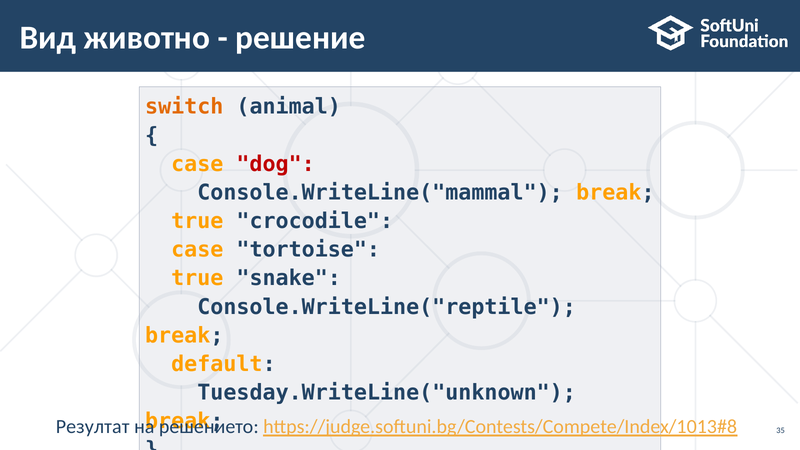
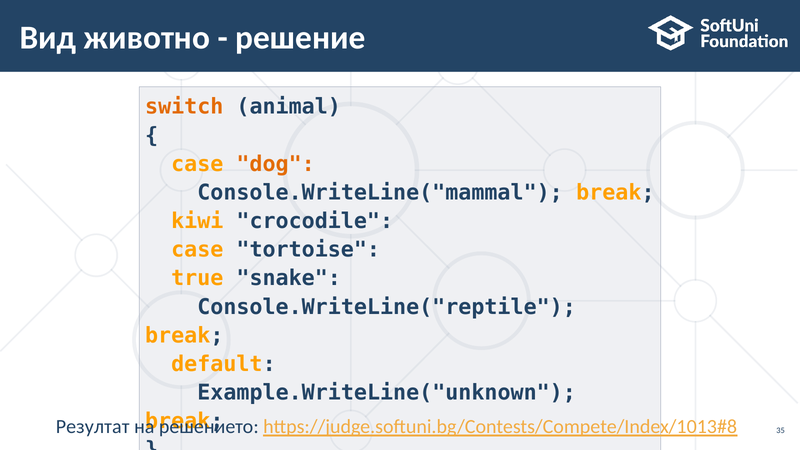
dog colour: red -> orange (276, 164)
true: true -> kiwi (197, 221)
Tuesday.WriteLine("unknown: Tuesday.WriteLine("unknown -> Example.WriteLine("unknown (387, 393)
